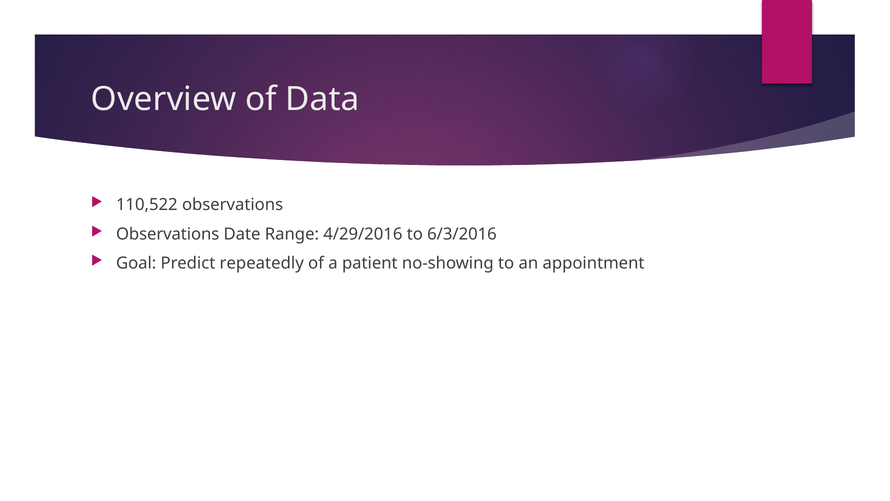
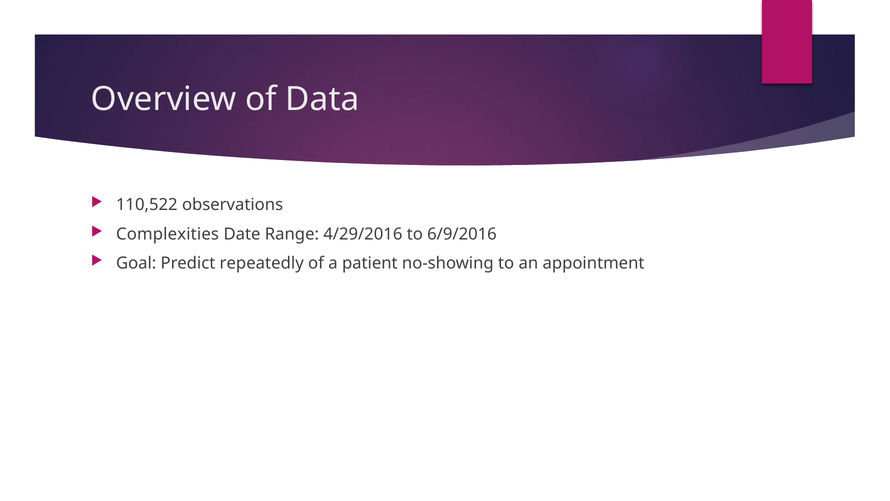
Observations: Observations -> Complexities (168, 234)
6/3/2016: 6/3/2016 -> 6/9/2016 (462, 234)
